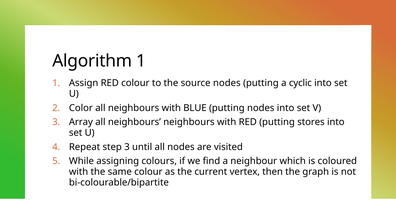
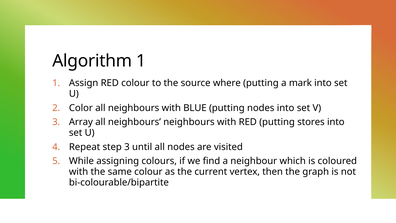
source nodes: nodes -> where (227, 83)
cyclic: cyclic -> mark (300, 83)
